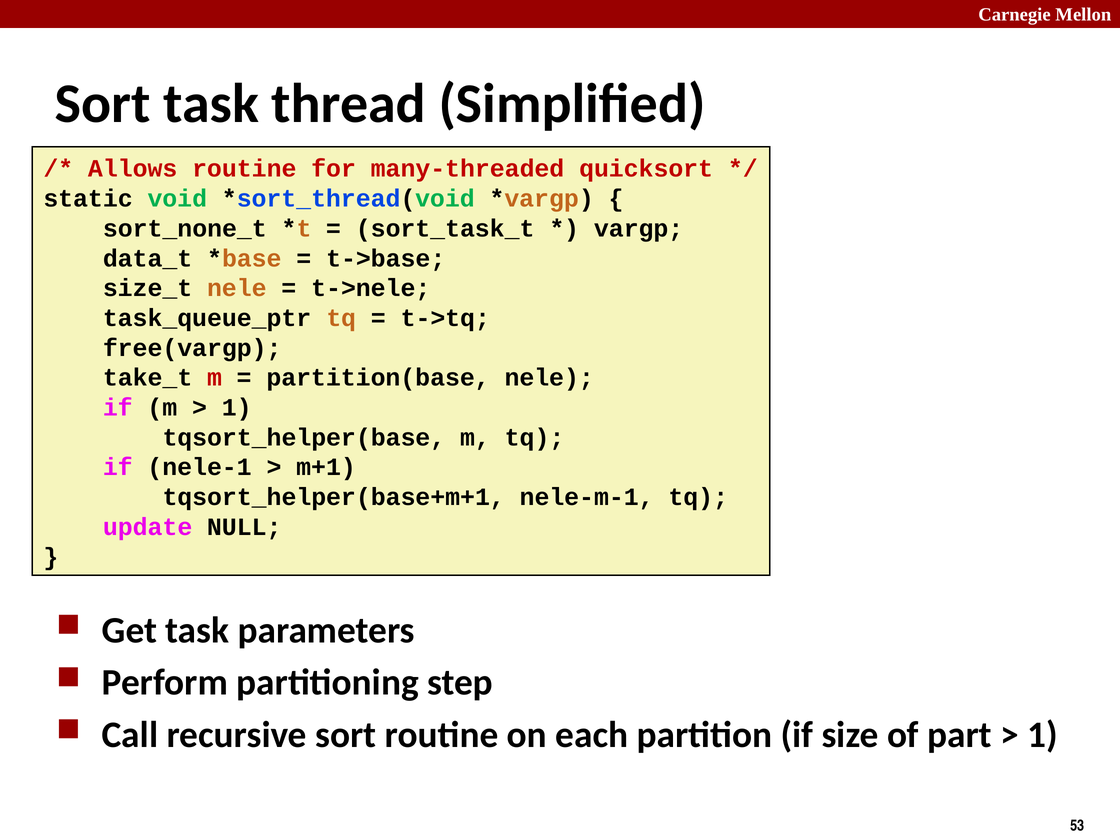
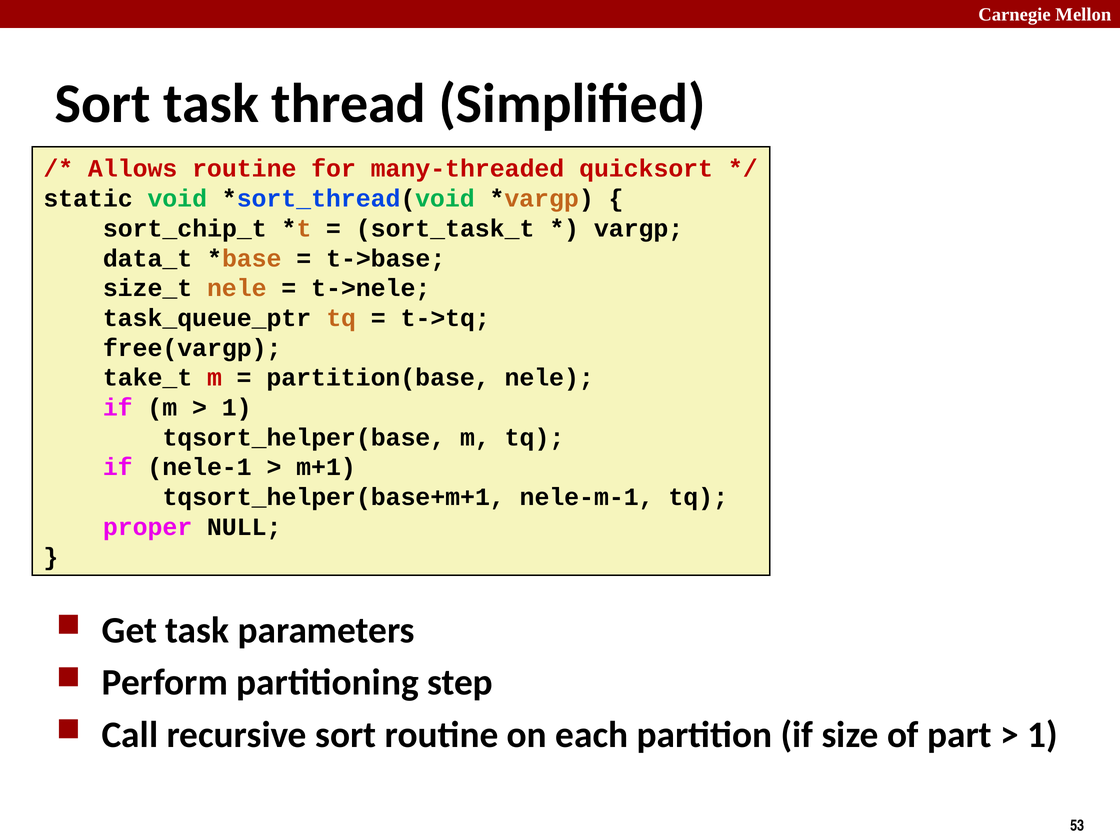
sort_none_t: sort_none_t -> sort_chip_t (185, 228)
update: update -> proper (148, 527)
